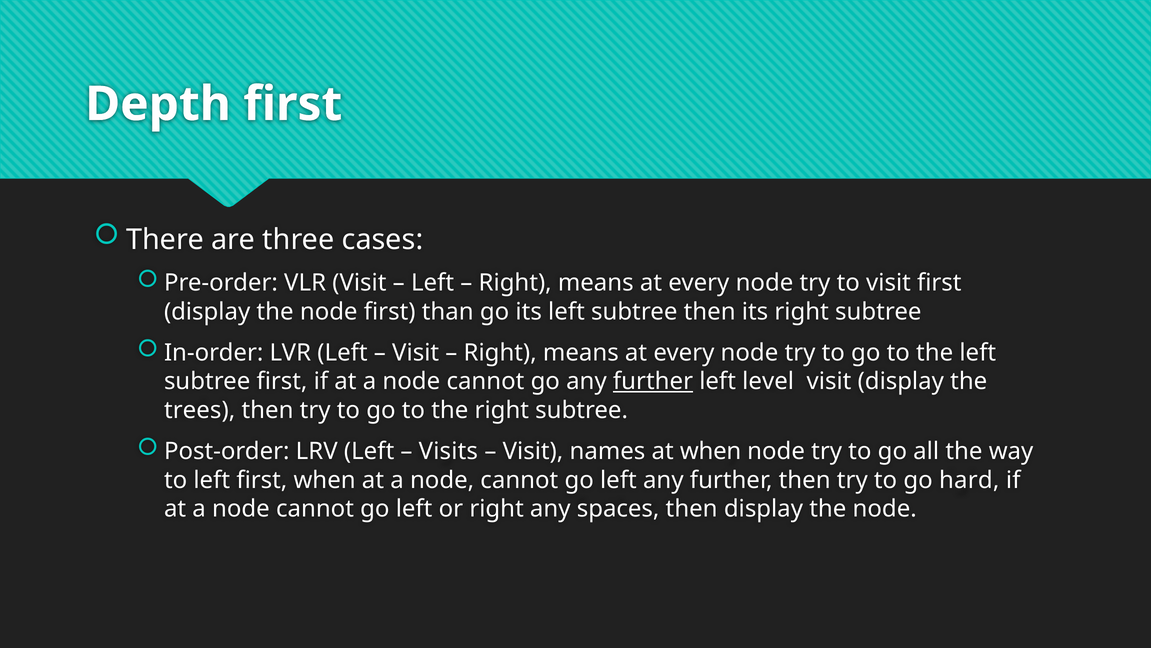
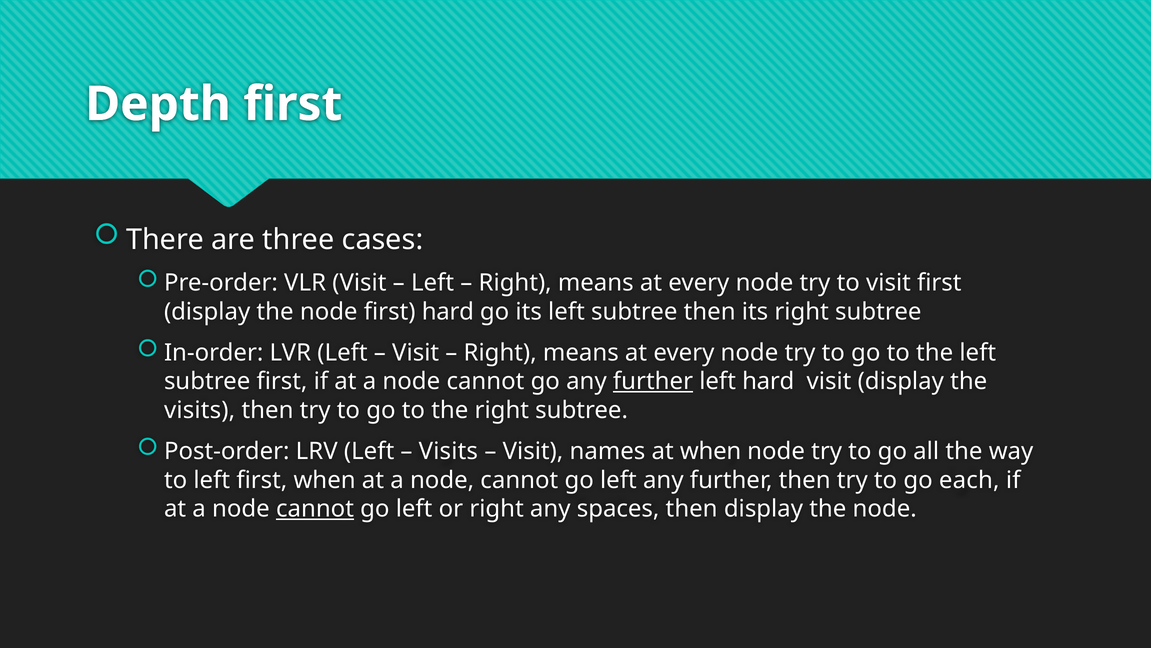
first than: than -> hard (448, 312)
left level: level -> hard (768, 381)
trees: trees -> visits (200, 410)
hard: hard -> each (969, 480)
cannot underline: none -> present (315, 508)
